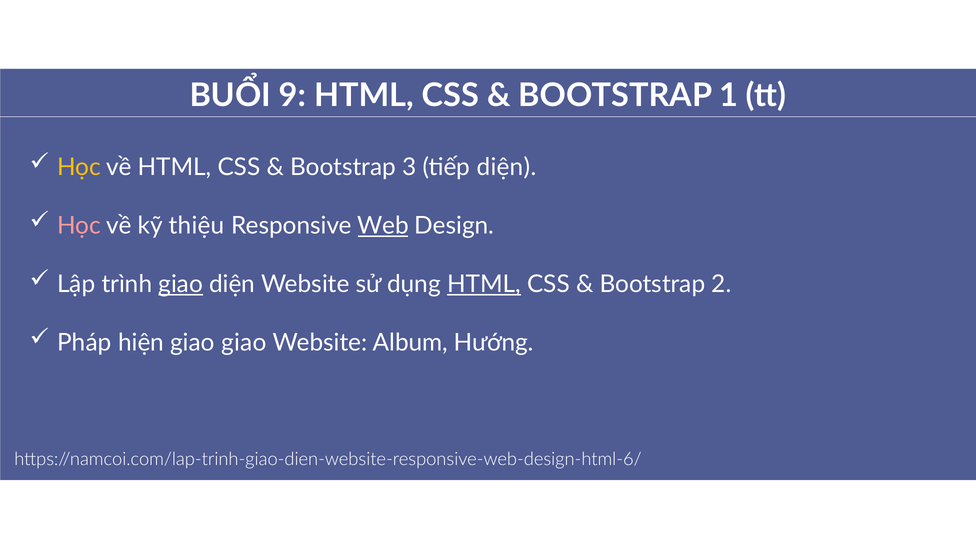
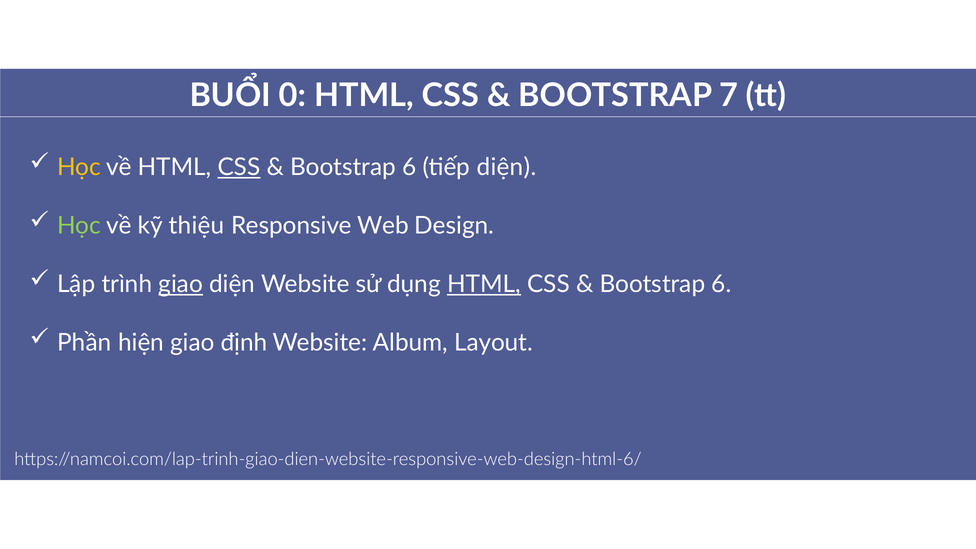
9: 9 -> 0 (293, 95)
1: 1 -> 7 (729, 95)
CSS underline: none -> present (239, 167)
3: 3 -> 6 (409, 167)
Học colour: pink -> light green (79, 226)
Web underline: present -> none (383, 226)
2: 2 -> 6 (721, 284)
Pháp: Pháp -> Phần (84, 343)
giao giao: giao -> định (244, 343)
Hướng: Hướng -> Layout (494, 343)
